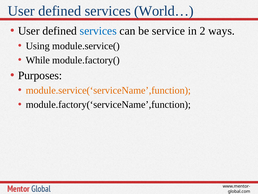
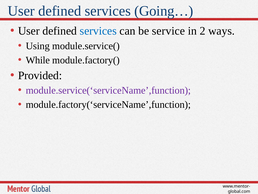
World…: World… -> Going… (164, 11)
Purposes: Purposes -> Provided (40, 75)
module.service(‘serviceName’,function colour: orange -> purple (108, 90)
